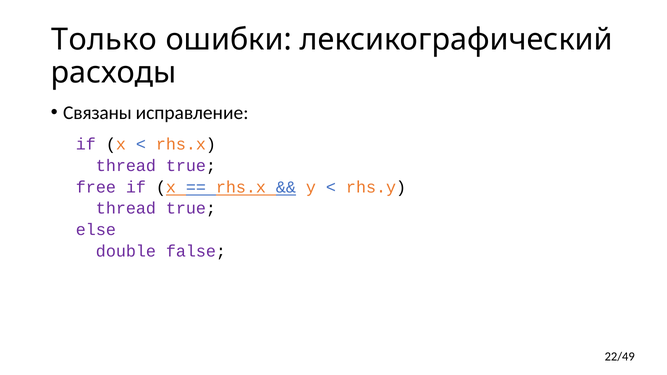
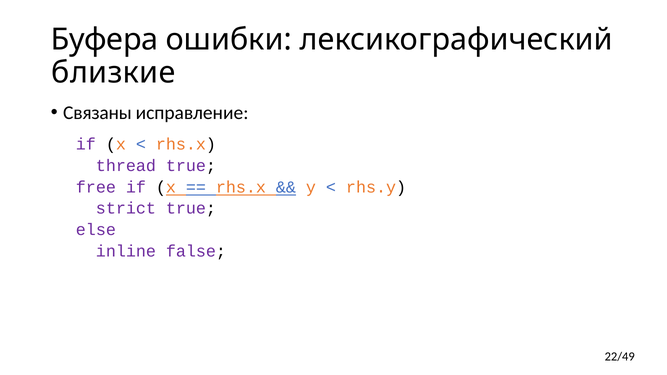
Только: Только -> Буфера (104, 40)
расходы: расходы -> близкие (113, 73)
thread: thread -> strict (126, 209)
double: double -> inline (126, 252)
